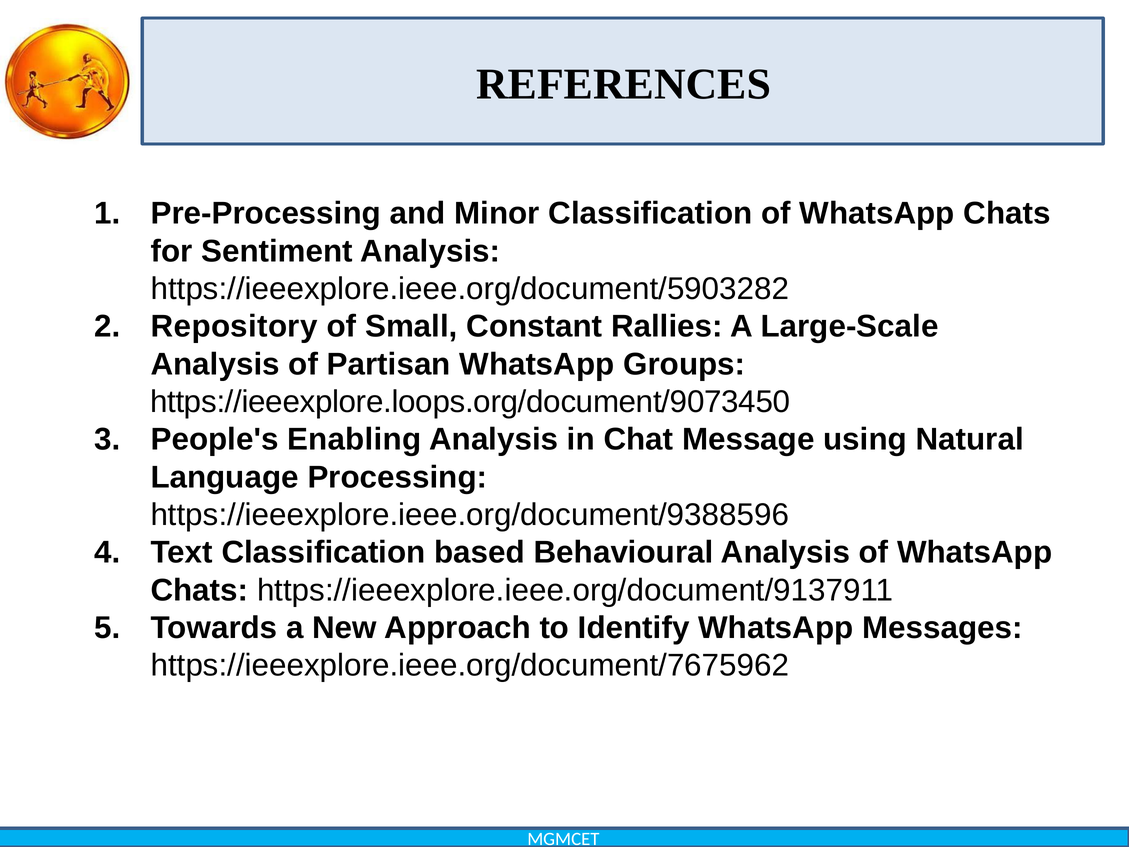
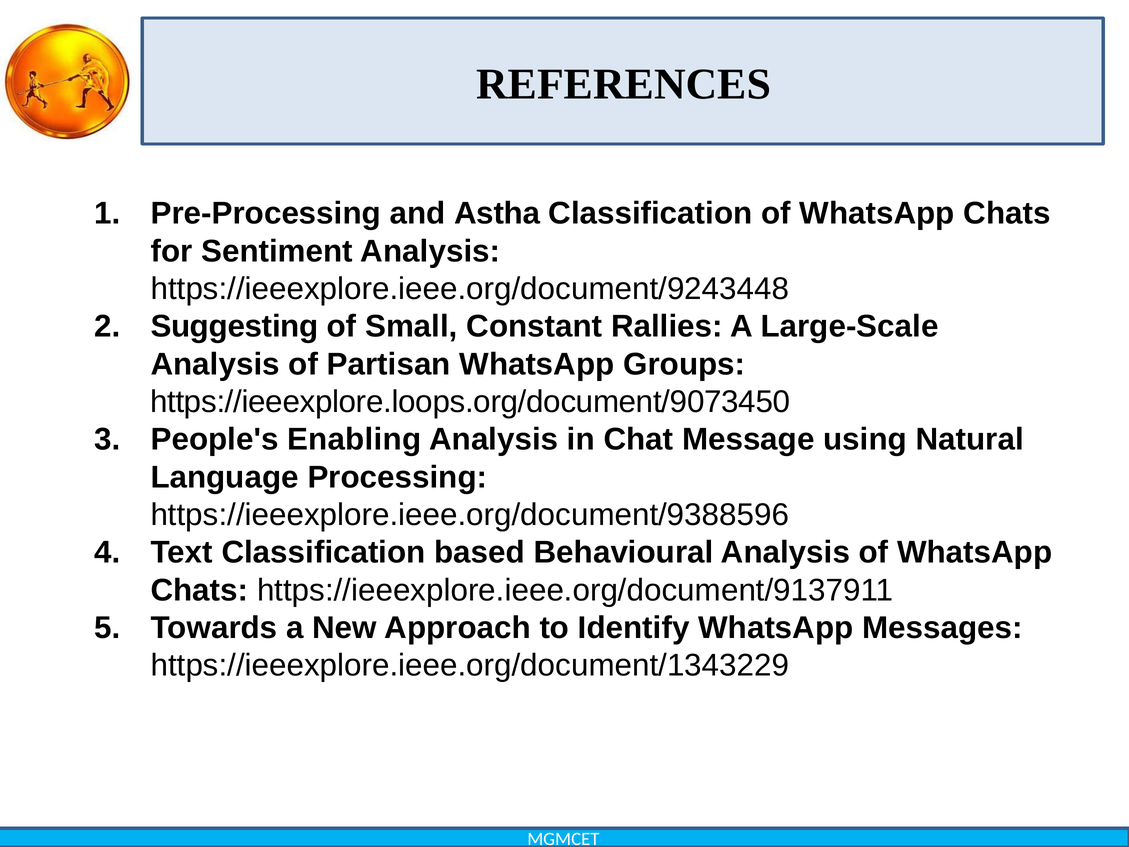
Minor: Minor -> Astha (497, 213)
https://ieeexplore.ieee.org/document/5903282: https://ieeexplore.ieee.org/document/5903282 -> https://ieeexplore.ieee.org/document/9243448 (470, 289)
Repository: Repository -> Suggesting (234, 326)
https://ieeexplore.ieee.org/document/7675962: https://ieeexplore.ieee.org/document/7675962 -> https://ieeexplore.ieee.org/document/1343229 (470, 665)
